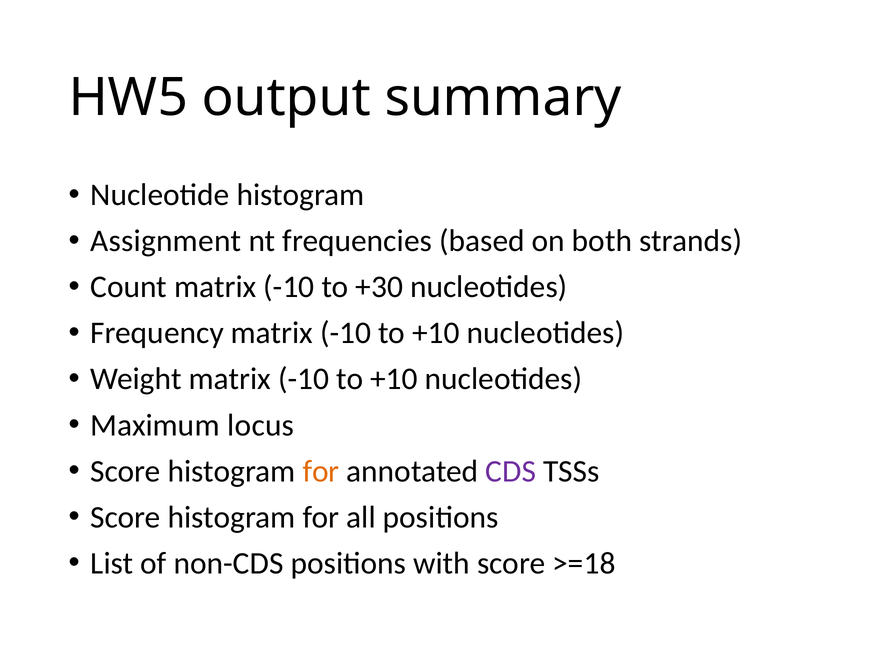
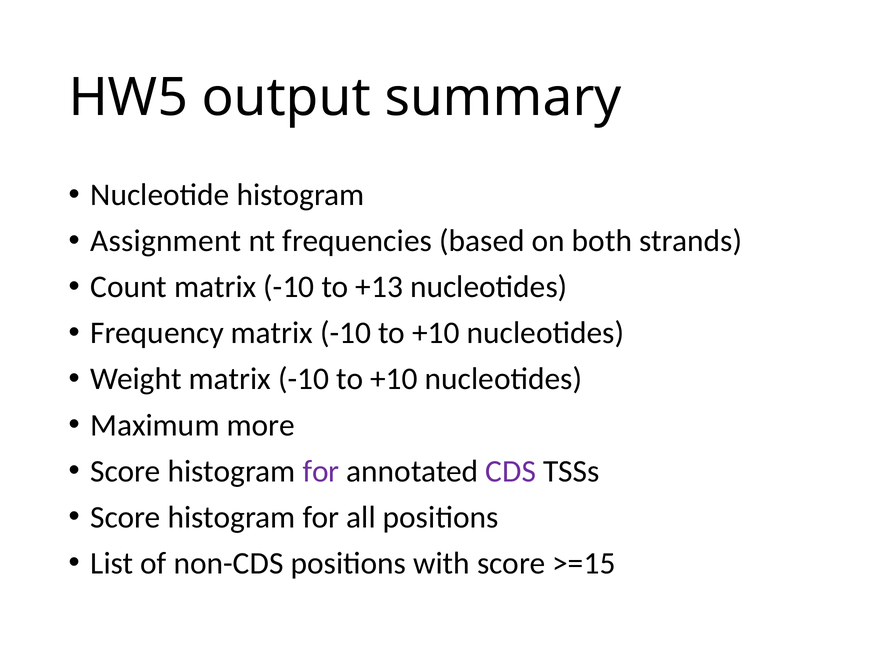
+30: +30 -> +13 (379, 287)
locus: locus -> more (261, 425)
for colour: orange -> purple (321, 471)
>=18: >=18 -> >=15 (584, 563)
